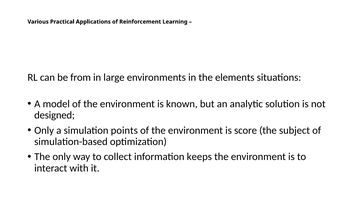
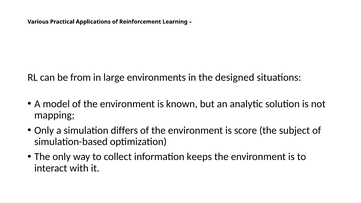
elements: elements -> designed (235, 77)
designed: designed -> mapping (54, 115)
points: points -> differs (124, 130)
